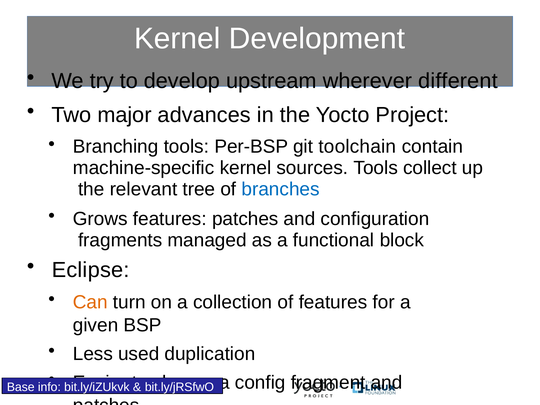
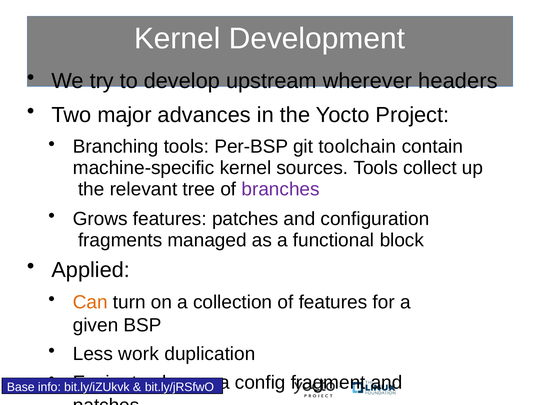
different: different -> headers (458, 81)
branches colour: blue -> purple (281, 189)
Eclipse: Eclipse -> Applied (91, 270)
used: used -> work (139, 354)
